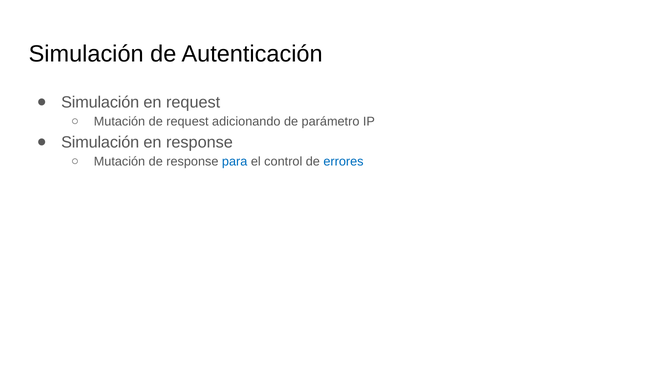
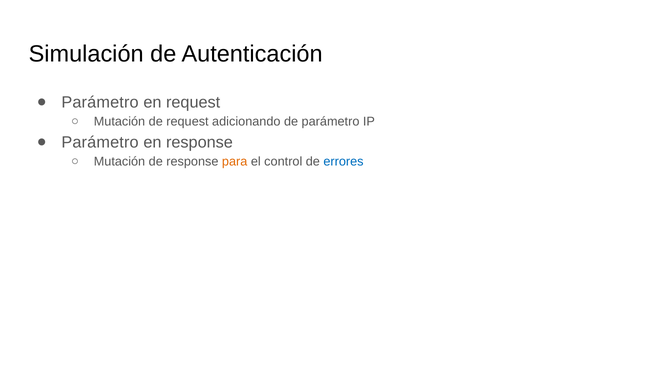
Simulación: Simulación -> Parámetro (100, 102)
Simulación: Simulación -> Parámetro (100, 142)
para colour: blue -> orange (235, 162)
